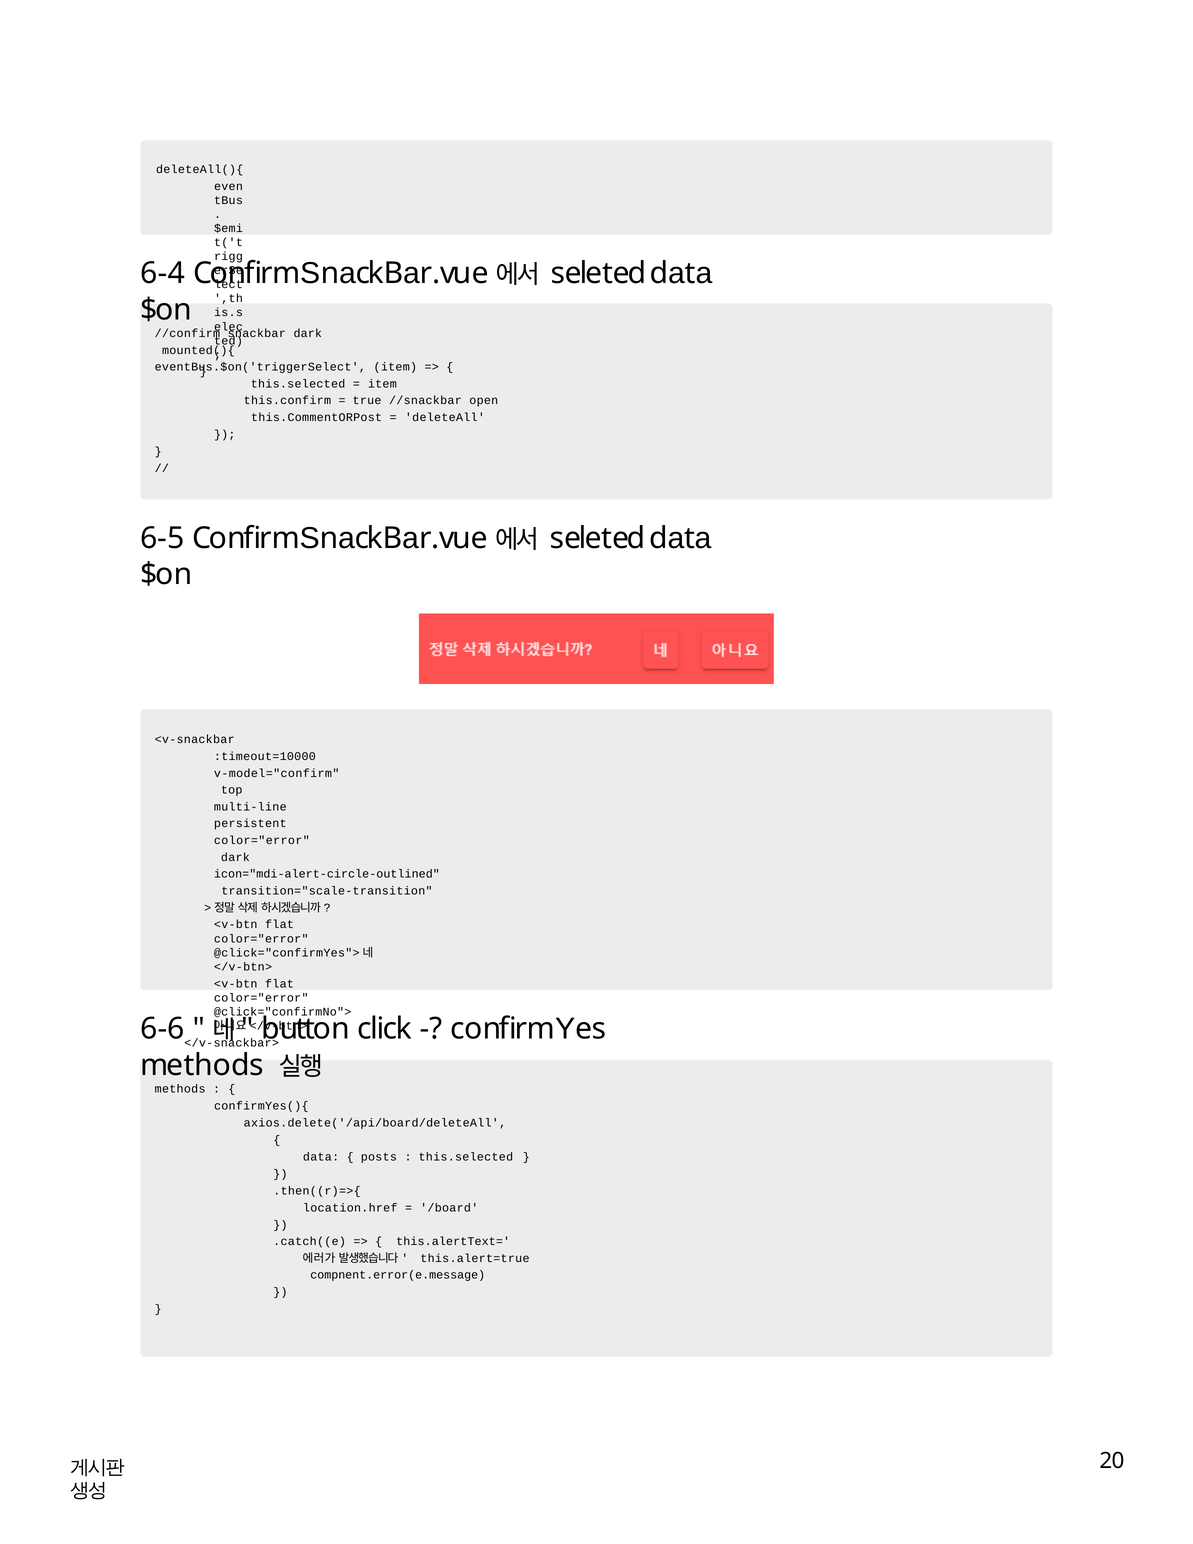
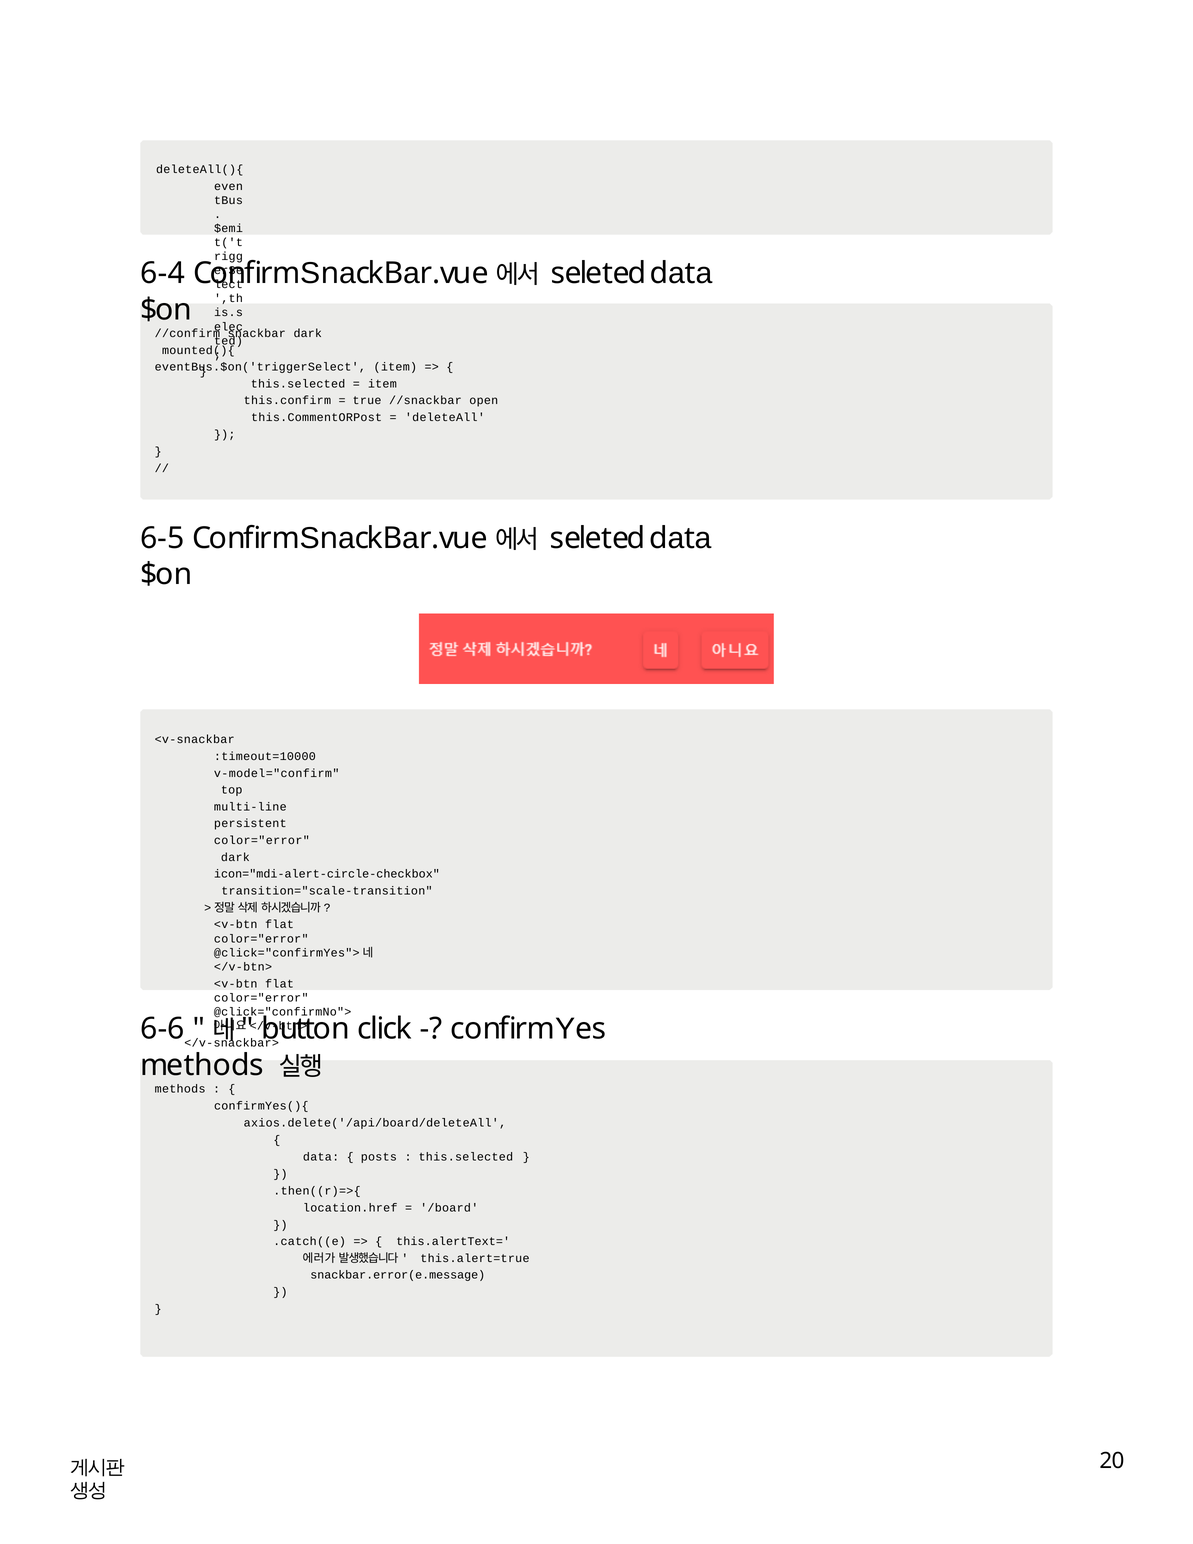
icon="mdi-alert-circle-outlined: icon="mdi-alert-circle-outlined -> icon="mdi-alert-circle-checkbox (327, 874)
compnent.error(e.message: compnent.error(e.message -> snackbar.error(e.message (398, 1275)
